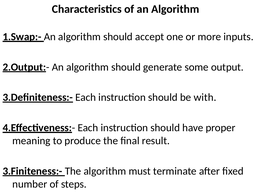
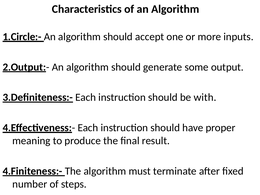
1.Swap:-: 1.Swap:- -> 1.Circle:- (22, 37)
3.Finiteness:-: 3.Finiteness:- -> 4.Finiteness:- (32, 171)
